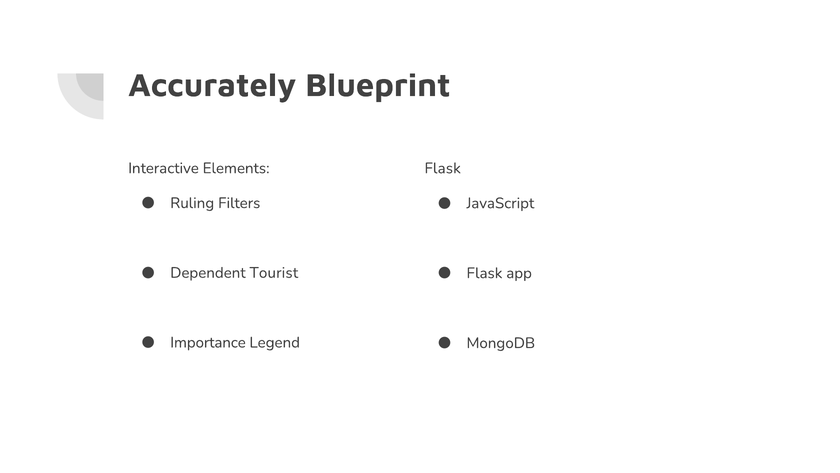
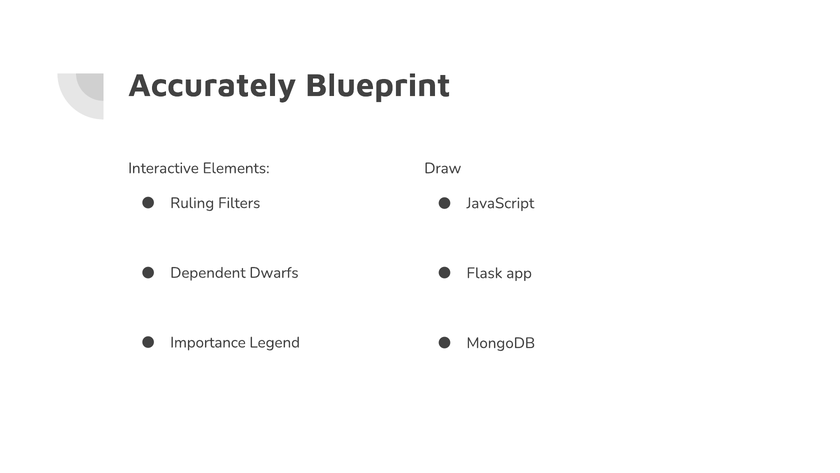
Flask: Flask -> Draw (443, 168)
Tourist: Tourist -> Dwarfs (274, 272)
